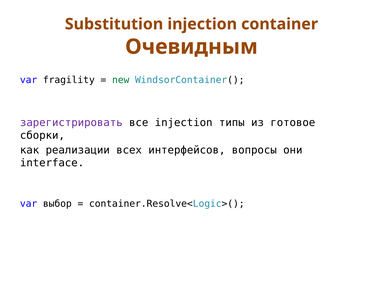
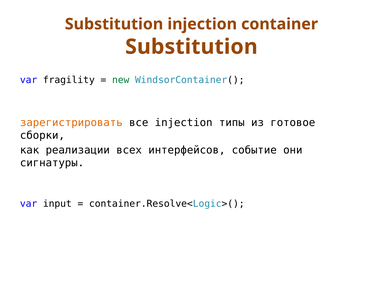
Очевидным: Очевидным -> Substitution (191, 47)
зарегистрировать colour: purple -> orange (71, 123)
вопросы: вопросы -> событие (254, 150)
interface: interface -> сигнатуры (52, 163)
выбор: выбор -> input (57, 204)
